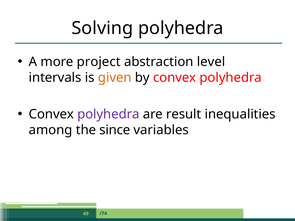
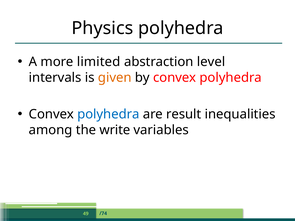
Solving: Solving -> Physics (102, 28)
project: project -> limited (99, 62)
polyhedra colour: purple -> blue (108, 114)
since: since -> write (115, 130)
